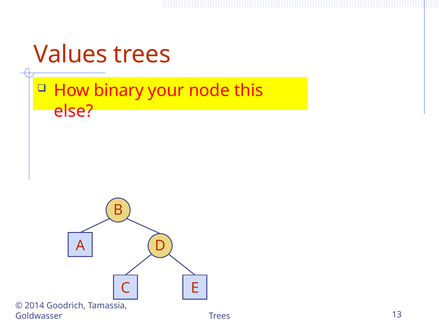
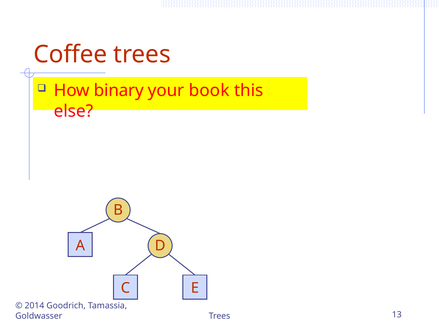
Values: Values -> Coffee (70, 54)
node: node -> book (209, 90)
